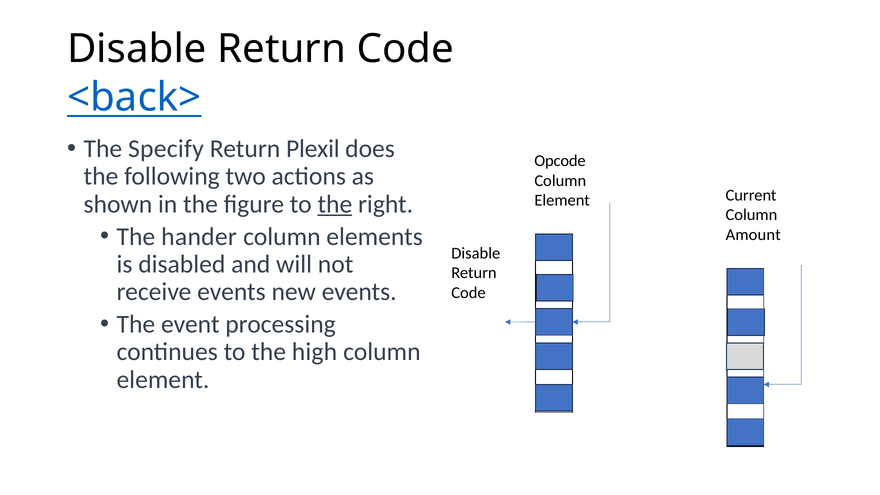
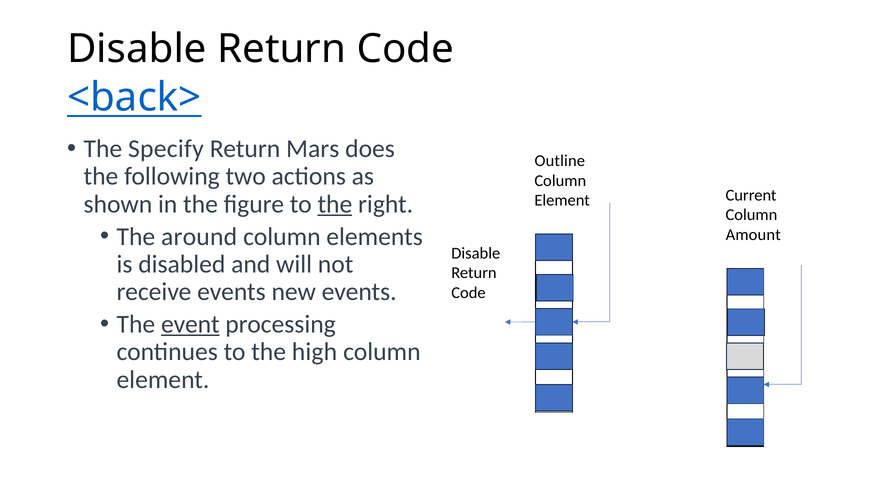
Plexil: Plexil -> Mars (313, 149)
Opcode: Opcode -> Outline (560, 161)
hander: hander -> around (199, 237)
event underline: none -> present (190, 324)
